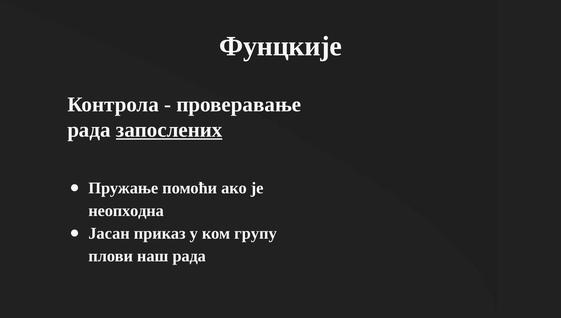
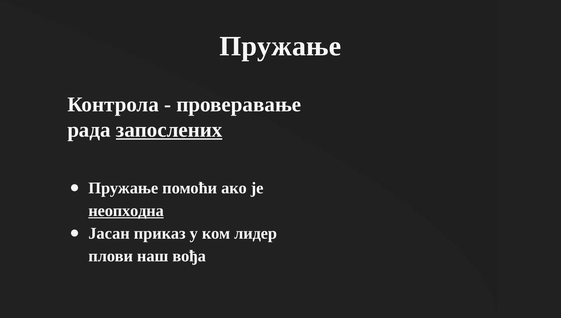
Фунцкије: Фунцкије -> Пружање (280, 46)
неопходна underline: none -> present (126, 211)
групу: групу -> лидер (256, 233)
наш рада: рада -> вођа (189, 256)
